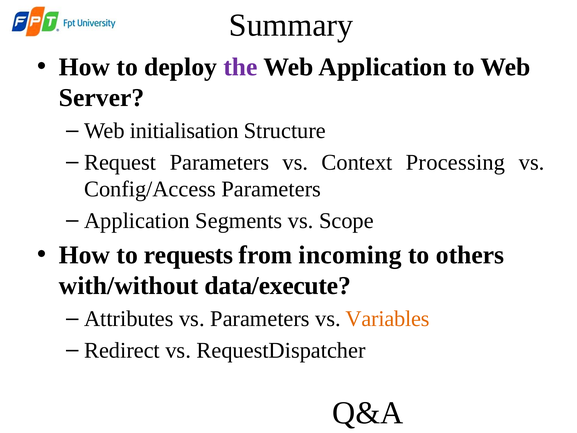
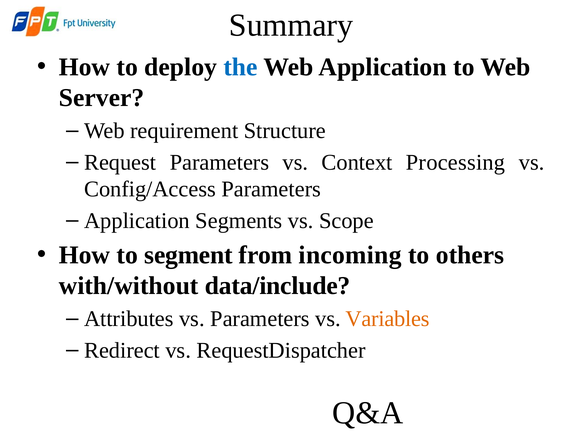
the colour: purple -> blue (241, 67)
initialisation: initialisation -> requirement (184, 131)
requests: requests -> segment (188, 255)
data/execute: data/execute -> data/include (278, 286)
